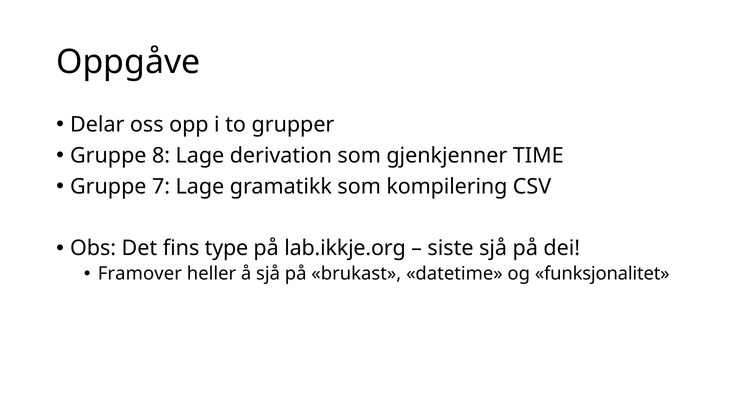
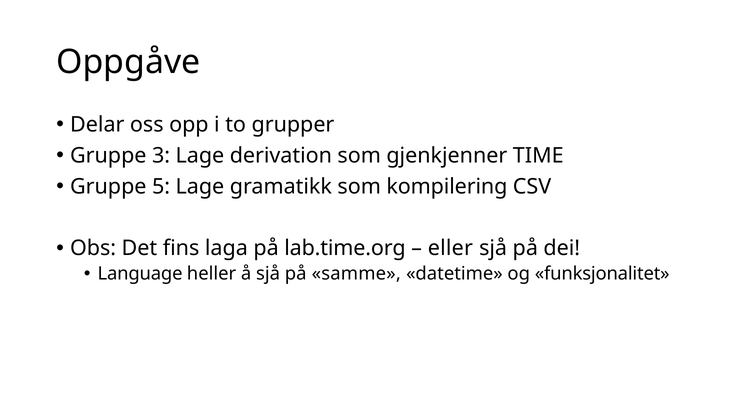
8: 8 -> 3 (161, 156)
7: 7 -> 5 (161, 187)
type: type -> laga (226, 248)
lab.ikkje.org: lab.ikkje.org -> lab.time.org (345, 248)
siste: siste -> eller (450, 248)
Framover: Framover -> Language (140, 274)
brukast: brukast -> samme (356, 274)
